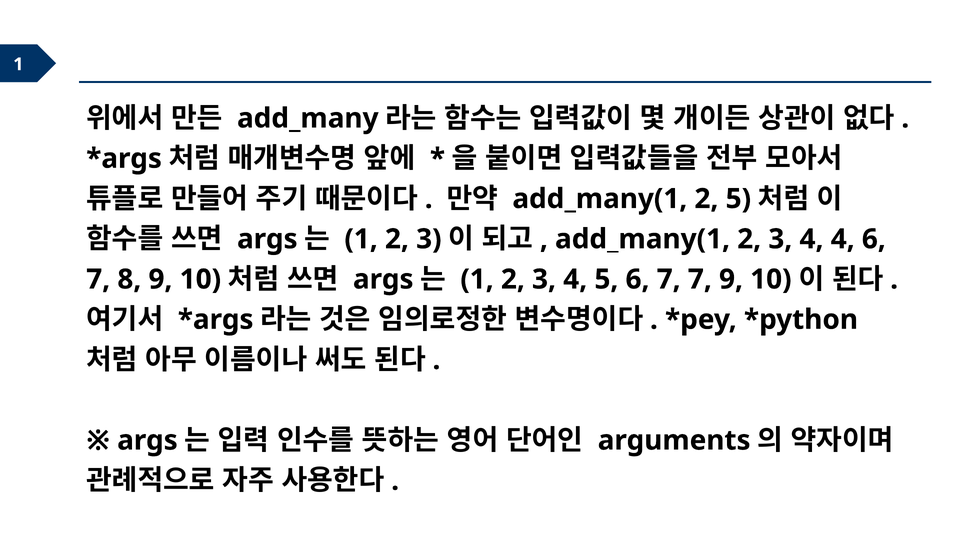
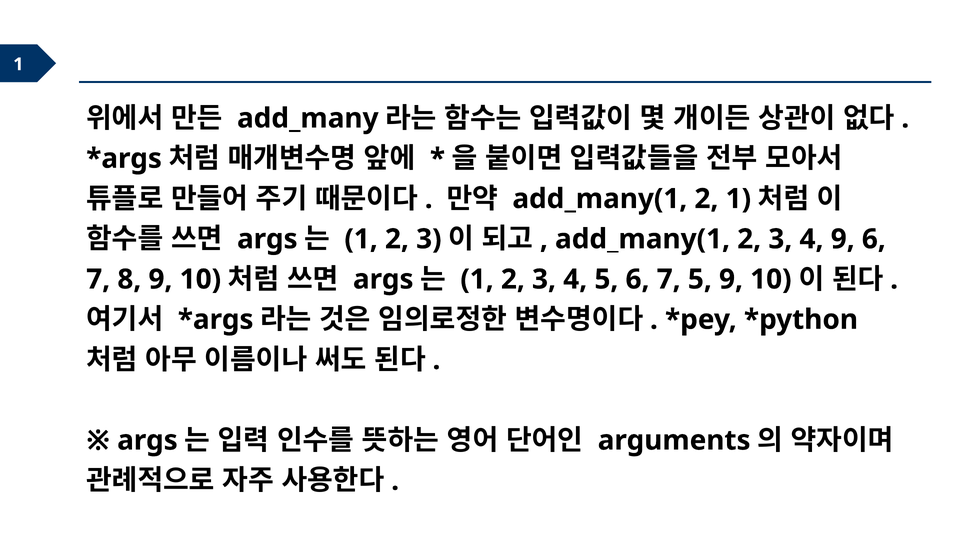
2 5: 5 -> 1 (738, 199)
4 4: 4 -> 9 (843, 239)
7 7: 7 -> 5 (700, 280)
